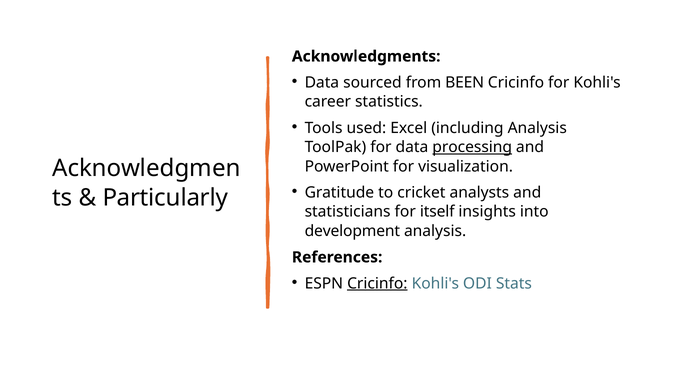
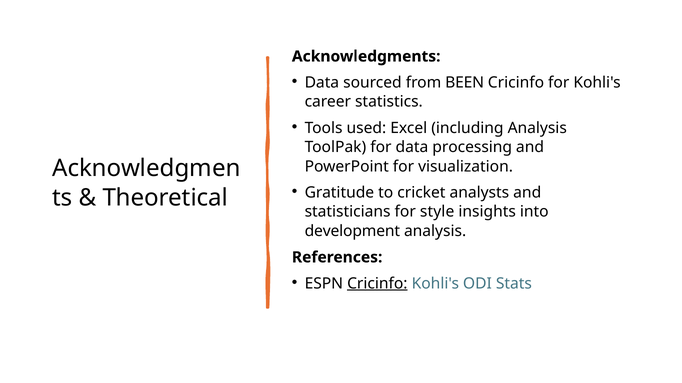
processing underline: present -> none (472, 147)
Particularly: Particularly -> Theoretical (165, 198)
itself: itself -> style (437, 212)
